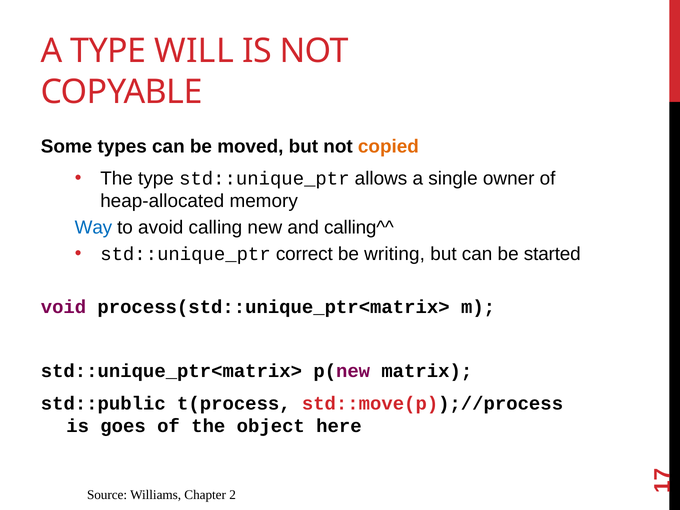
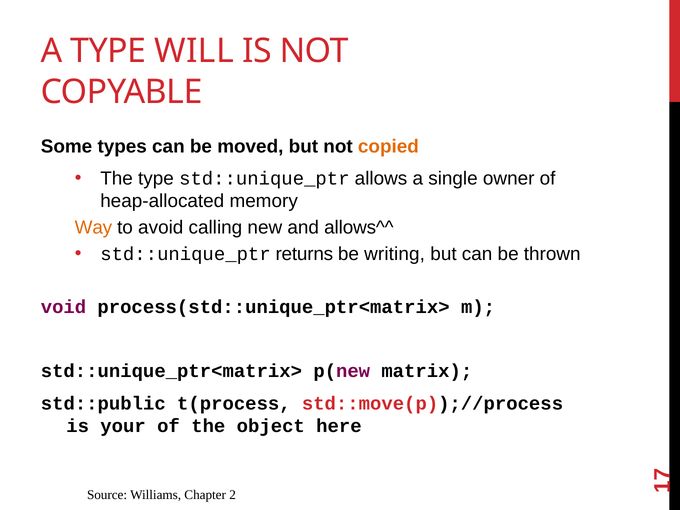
Way colour: blue -> orange (93, 228)
calling^^: calling^^ -> allows^^ (359, 228)
correct: correct -> returns (304, 254)
started: started -> thrown (552, 254)
goes: goes -> your (123, 426)
